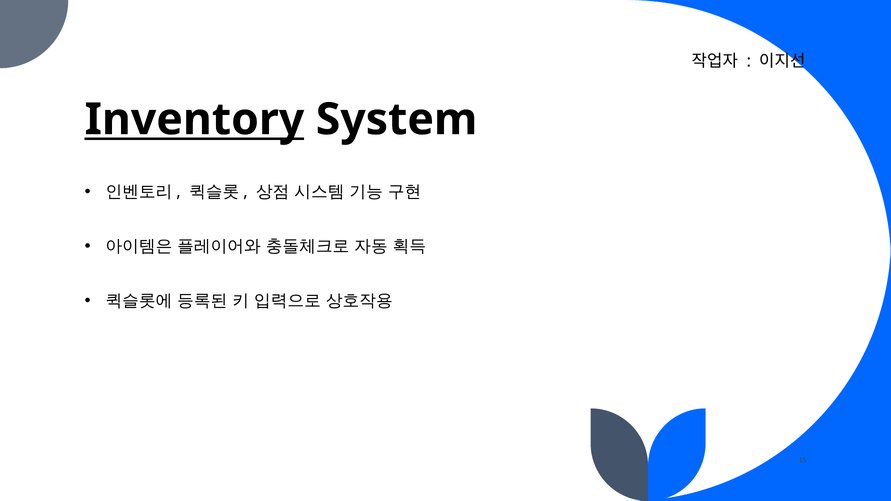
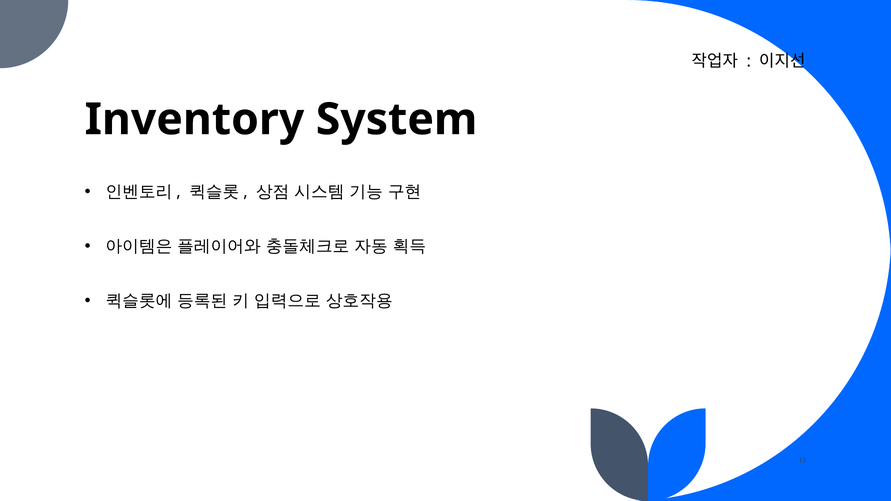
Inventory underline: present -> none (194, 120)
